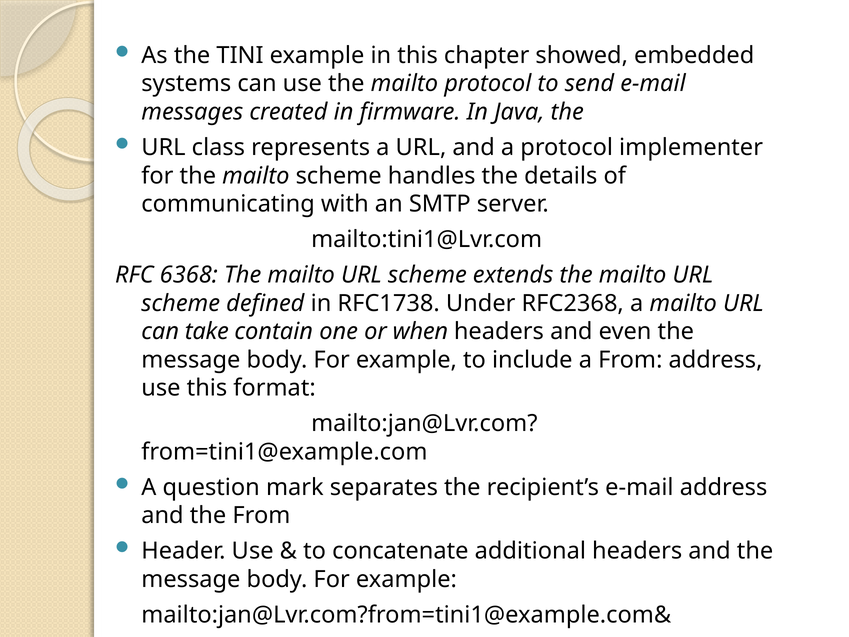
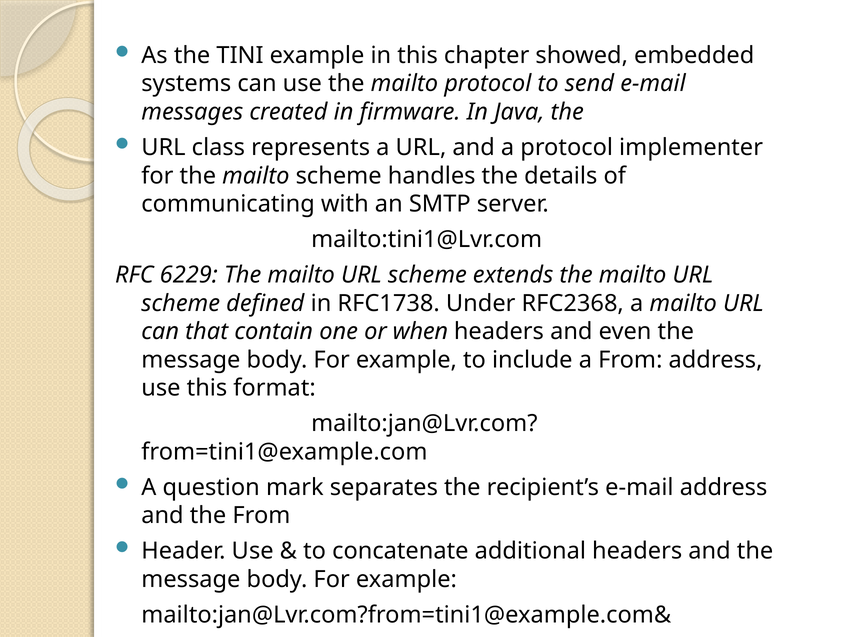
6368: 6368 -> 6229 (189, 275)
take: take -> that (207, 331)
